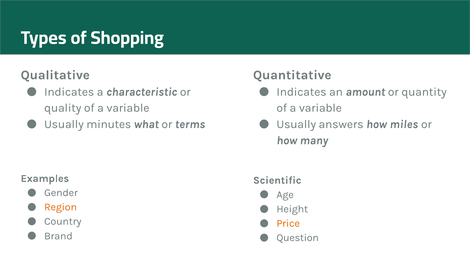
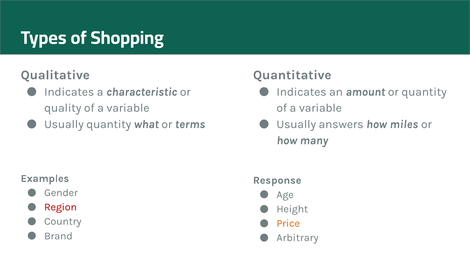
Usually minutes: minutes -> quantity (109, 124)
Scientific: Scientific -> Response (277, 180)
Region colour: orange -> red (61, 207)
Question: Question -> Arbitrary (298, 238)
